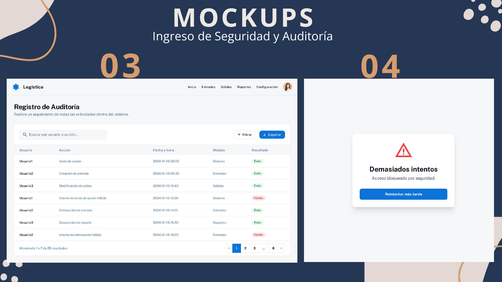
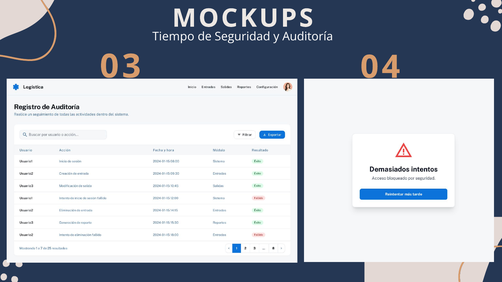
Ingreso: Ingreso -> Tiempo (173, 37)
